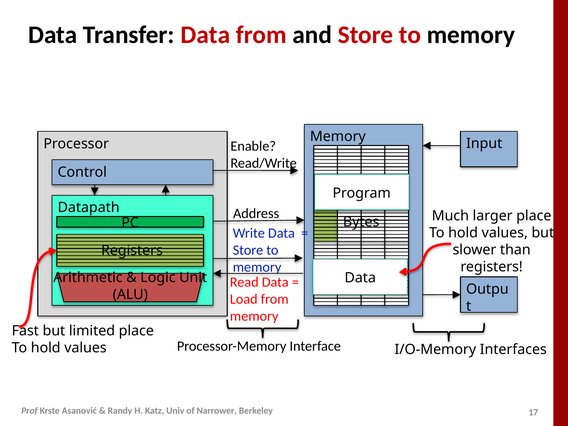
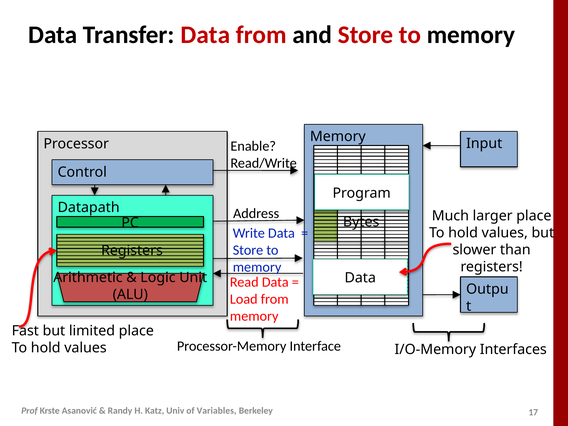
Narrower: Narrower -> Variables (217, 411)
